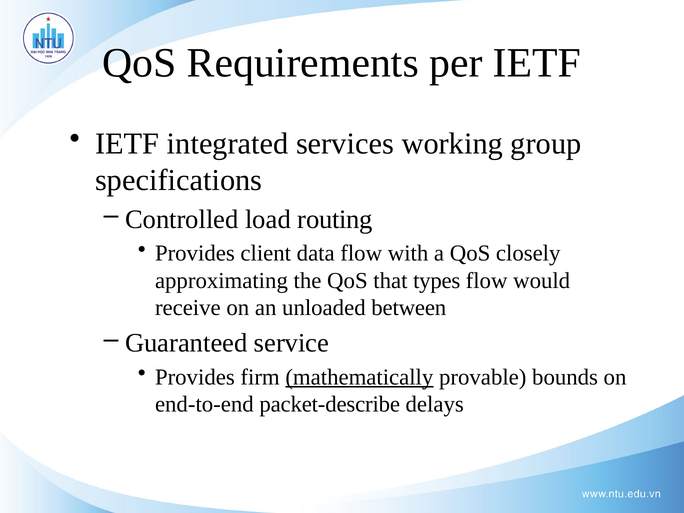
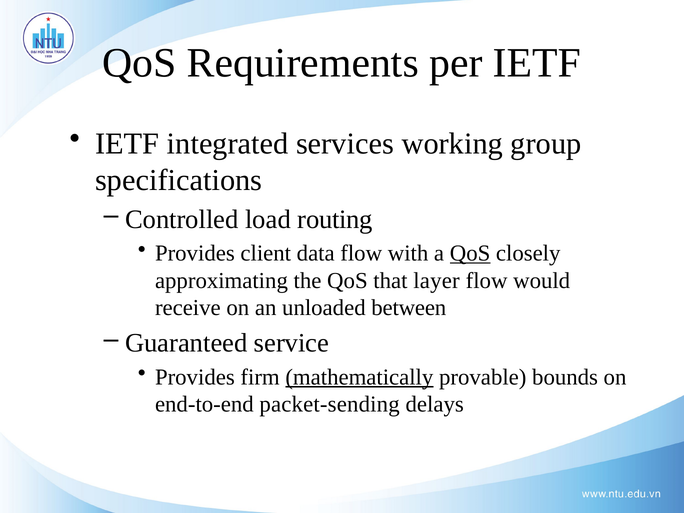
QoS underline: none -> present (470, 253)
types: types -> layer (437, 281)
packet-describe: packet-describe -> packet-sending (330, 404)
